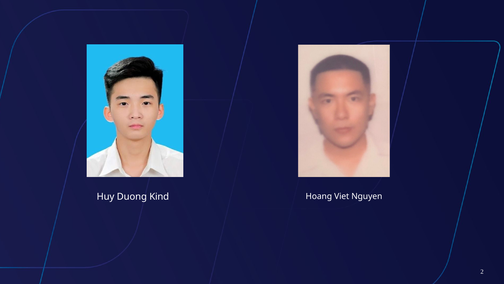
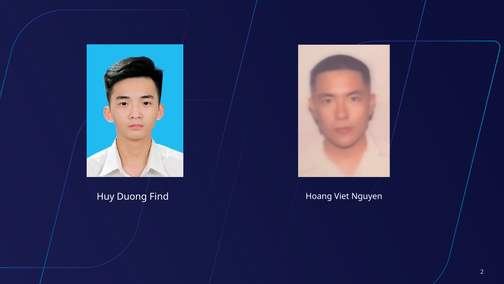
Kind: Kind -> Find (159, 196)
